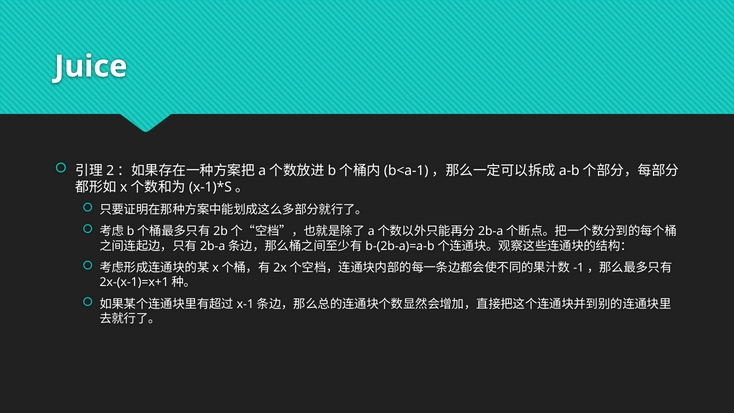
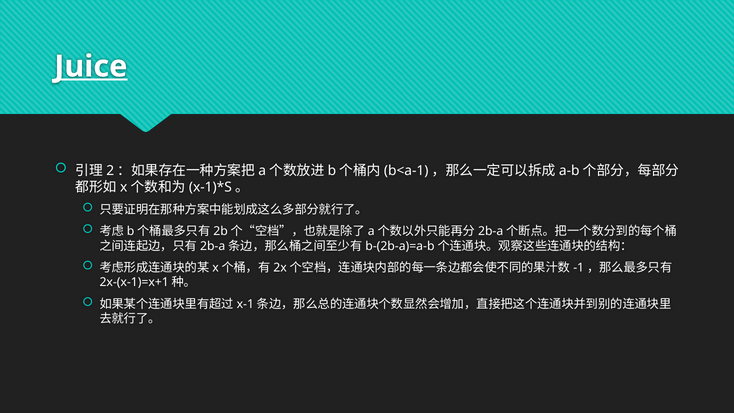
Juice underline: none -> present (91, 66)
